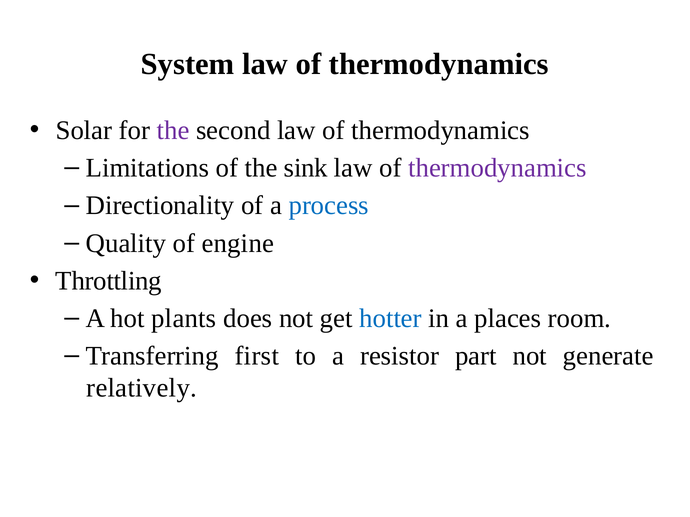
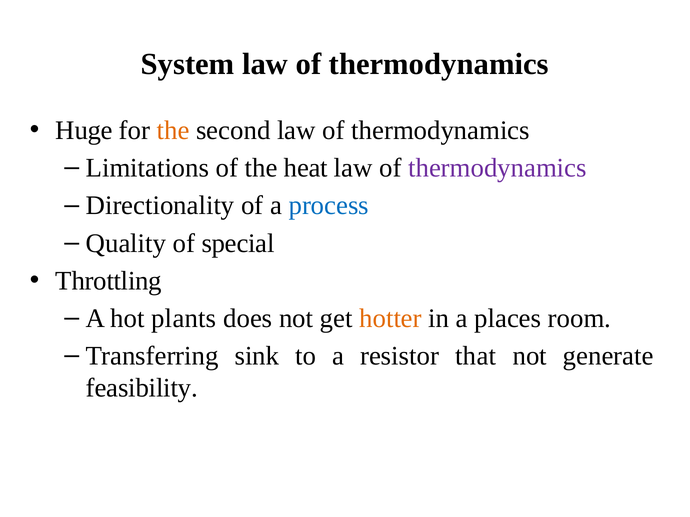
Solar: Solar -> Huge (84, 131)
the colour: purple -> orange (173, 131)
sink: sink -> heat (306, 168)
engine: engine -> special (238, 243)
hotter colour: blue -> orange (391, 319)
first: first -> sink (257, 356)
part: part -> that (476, 356)
relatively: relatively -> feasibility (142, 388)
